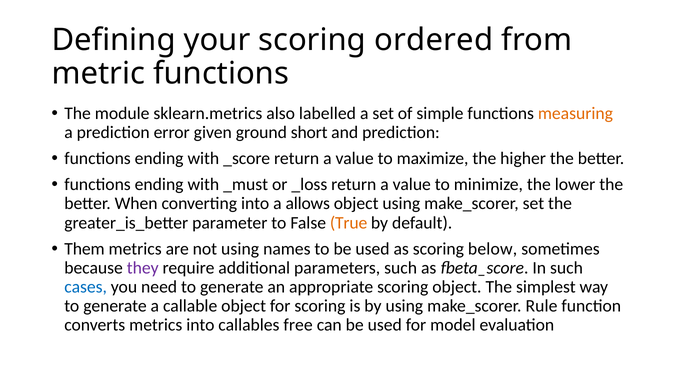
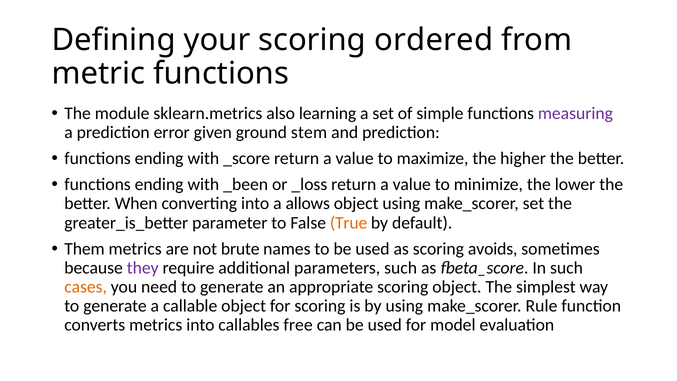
labelled: labelled -> learning (328, 113)
measuring colour: orange -> purple (575, 113)
short: short -> stem (309, 132)
_must: _must -> _been (246, 185)
not using: using -> brute (240, 249)
below: below -> avoids (493, 249)
cases colour: blue -> orange (86, 287)
